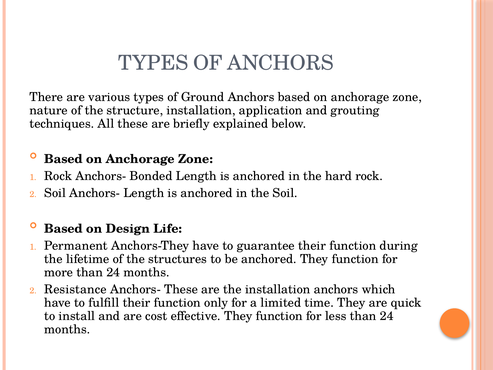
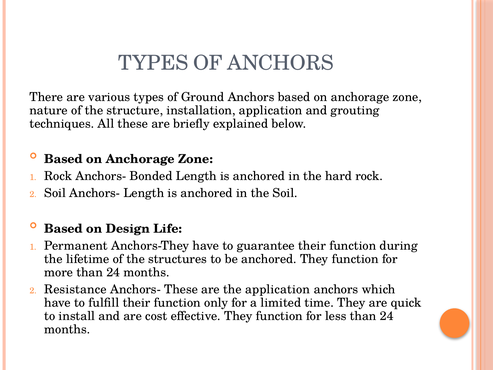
the installation: installation -> application (278, 289)
